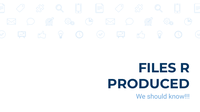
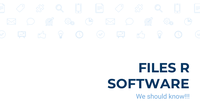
PRODUCED: PRODUCED -> SOFTWARE (148, 84)
